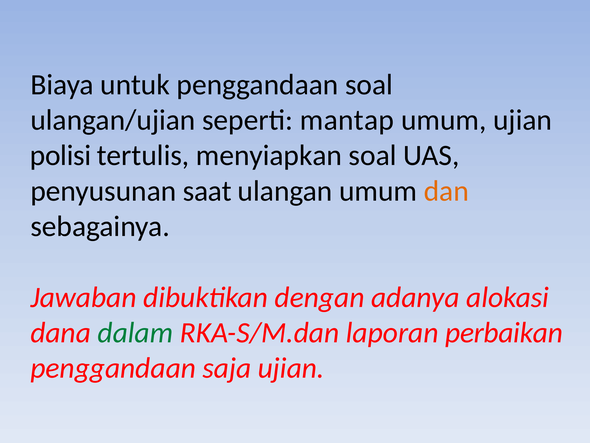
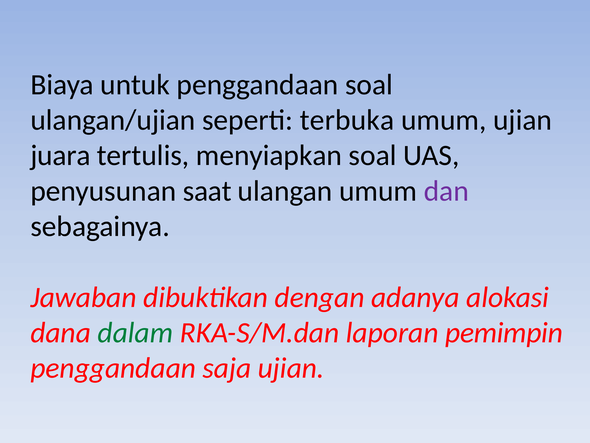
mantap: mantap -> terbuka (347, 120)
polisi: polisi -> juara (60, 155)
dan colour: orange -> purple (446, 191)
perbaikan: perbaikan -> pemimpin (504, 332)
